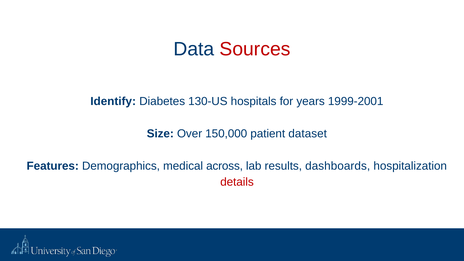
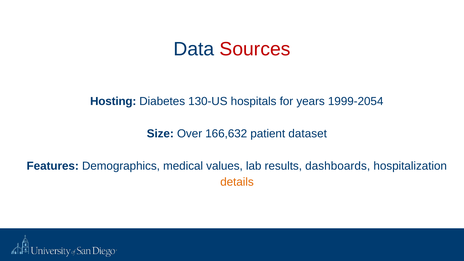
Identify: Identify -> Hosting (113, 101)
1999-2001: 1999-2001 -> 1999-2054 (356, 101)
150,000: 150,000 -> 166,632 (226, 134)
across: across -> values (225, 166)
details colour: red -> orange (237, 182)
